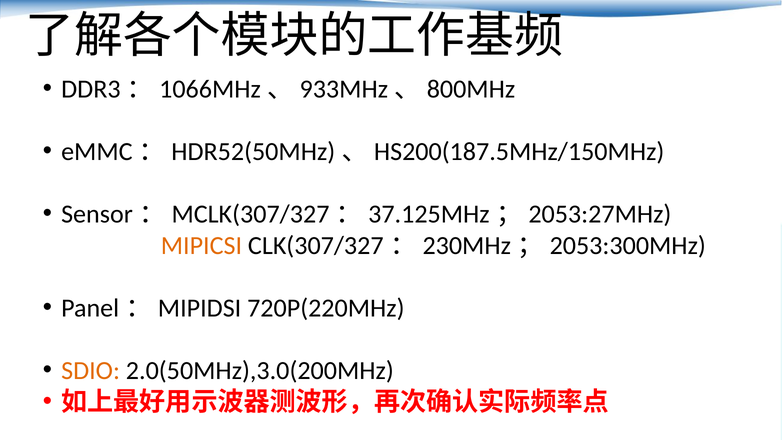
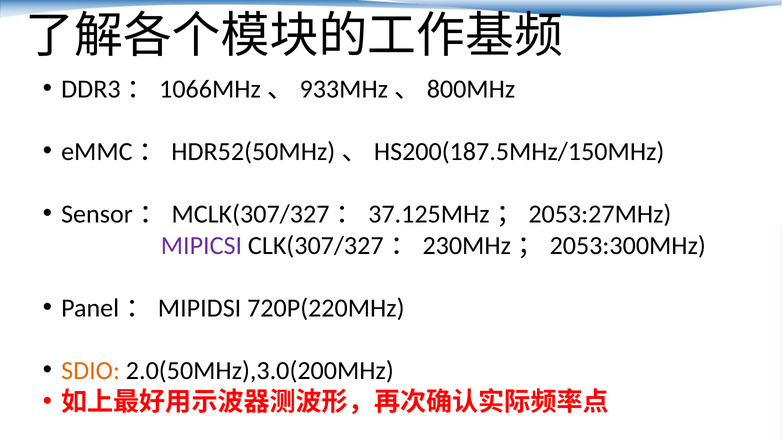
MIPICSI colour: orange -> purple (201, 245)
